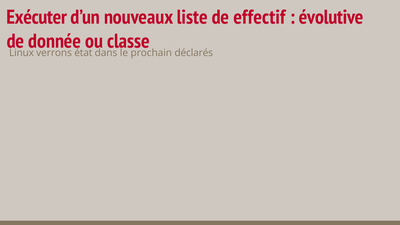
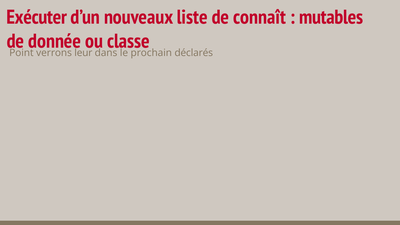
effectif: effectif -> connaît (260, 17)
évolutive: évolutive -> mutables (331, 17)
Linux: Linux -> Point (21, 53)
état: état -> leur (83, 53)
